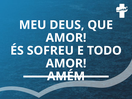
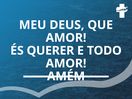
SOFREU: SOFREU -> QUERER (50, 51)
